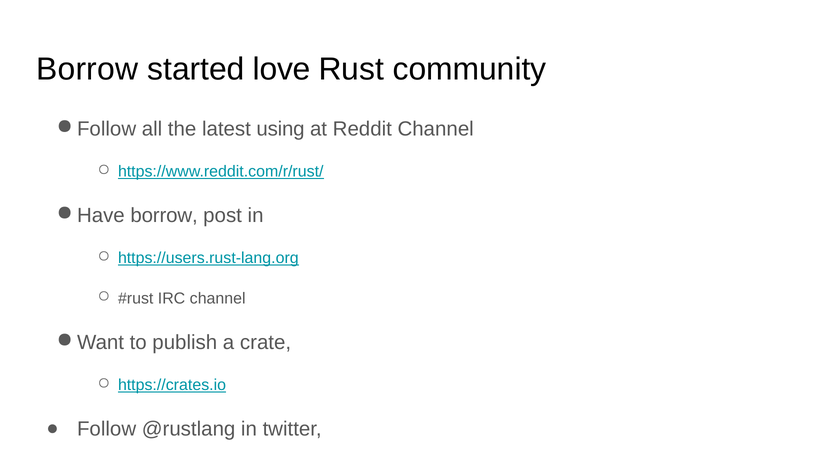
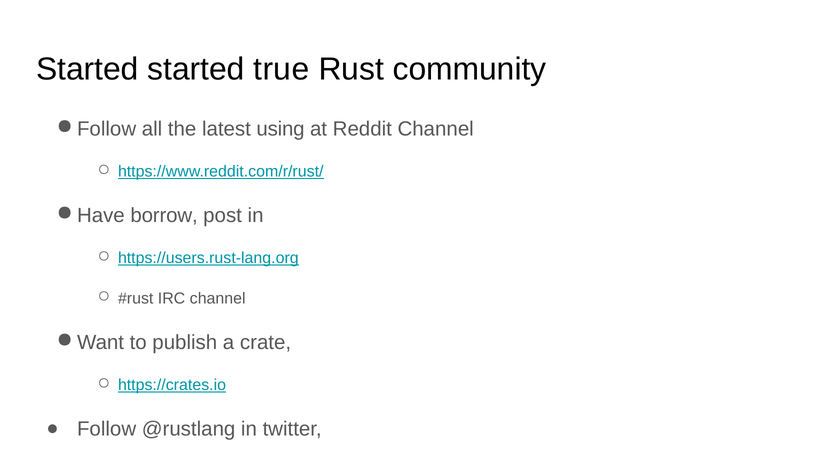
Borrow: Borrow -> Started (87, 69)
love: love -> true (281, 69)
